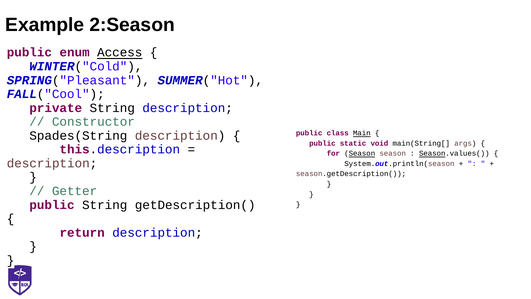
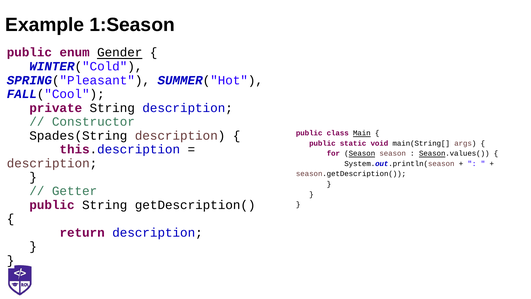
2:Season: 2:Season -> 1:Season (132, 25)
Access: Access -> Gender (120, 52)
